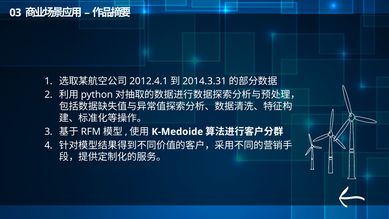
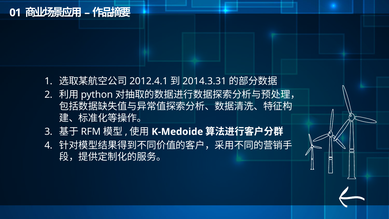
0 3: 3 -> 1 (18, 13)
